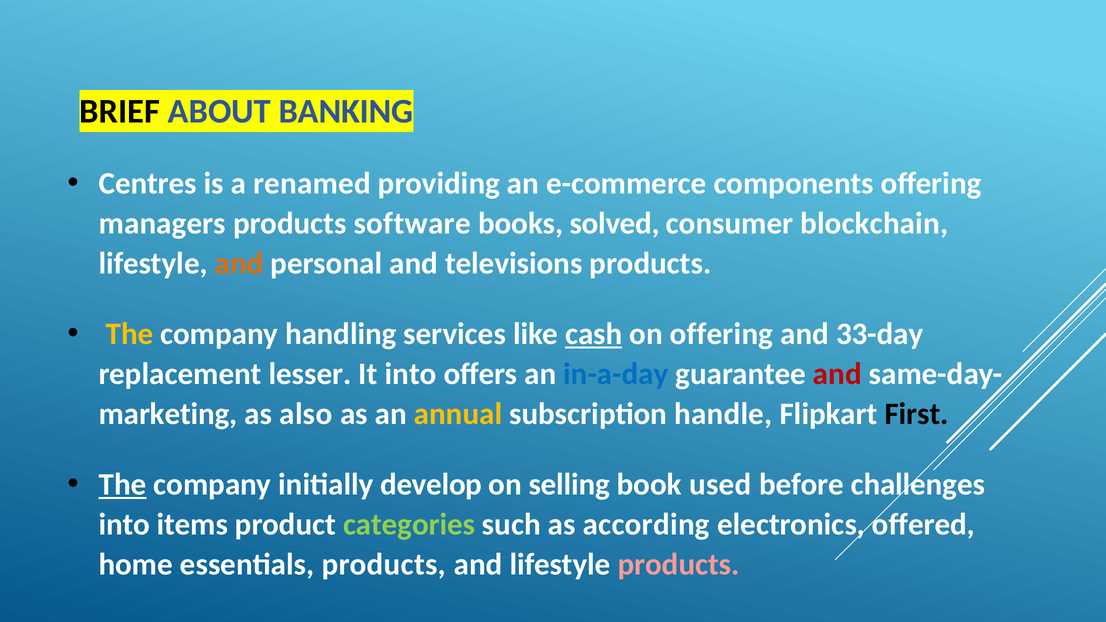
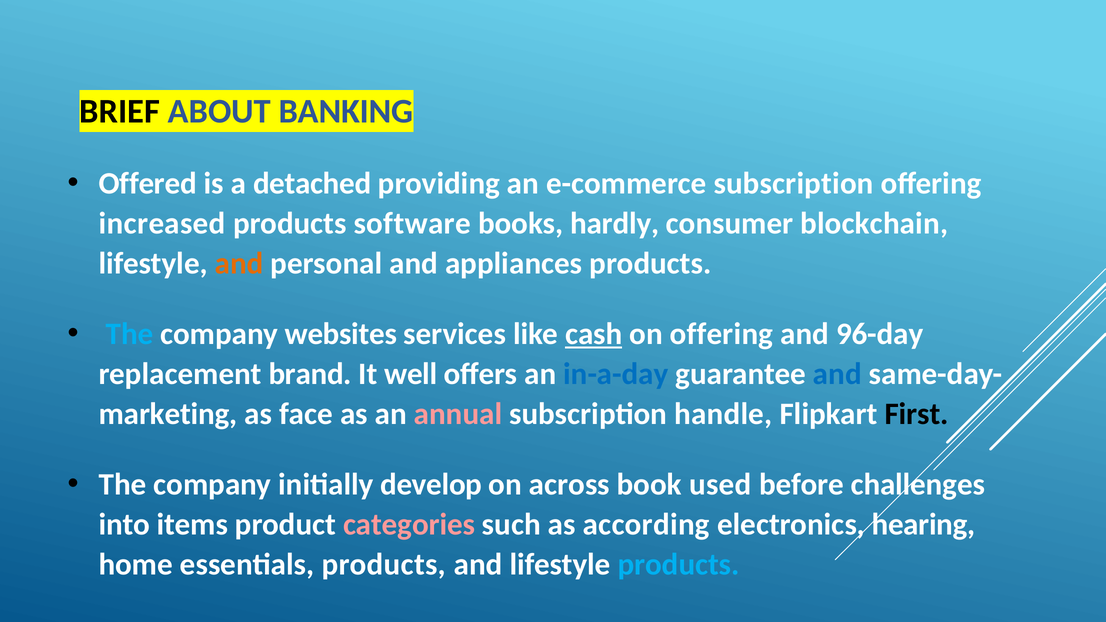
Centres: Centres -> Offered (148, 184)
renamed: renamed -> detached (312, 184)
e-commerce components: components -> subscription (794, 184)
managers: managers -> increased (162, 224)
solved: solved -> hardly (615, 224)
televisions: televisions -> appliances (514, 264)
The colour: yellow -> light blue (129, 334)
handling: handling -> websites (341, 334)
33-day: 33-day -> 96-day (880, 334)
lesser: lesser -> brand (310, 374)
It into: into -> well (411, 374)
and colour: red -> blue (837, 374)
also: also -> face (306, 414)
annual colour: yellow -> pink (458, 414)
The underline: present -> none (123, 485)
selling: selling -> across (569, 485)
categories colour: light green -> pink (409, 525)
offered: offered -> hearing (923, 525)
products colour: pink -> light blue (679, 565)
